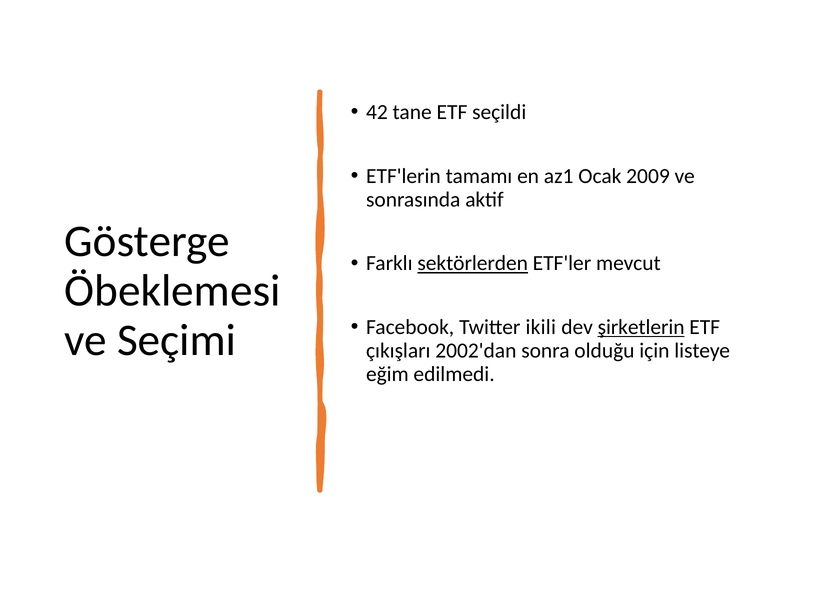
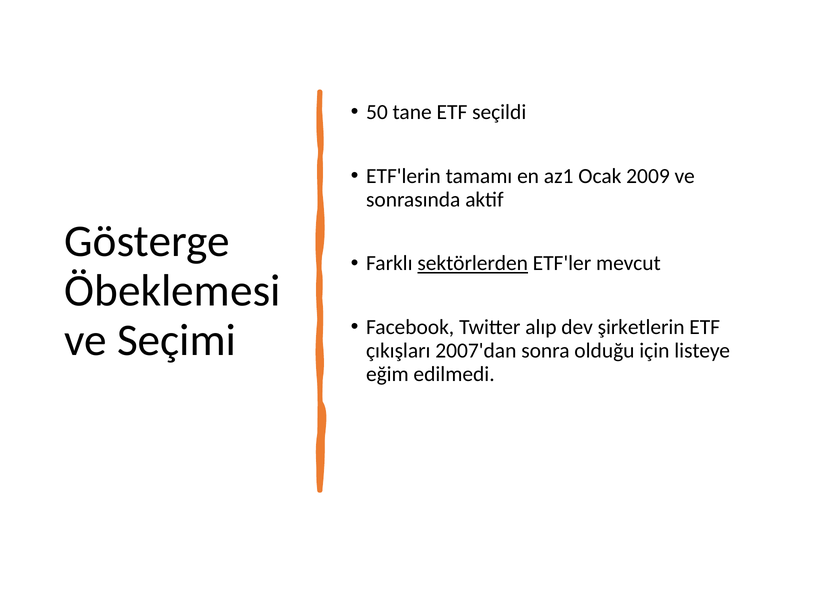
42: 42 -> 50 (377, 112)
ikili: ikili -> alıp (541, 327)
şirketlerin underline: present -> none (641, 327)
2002'dan: 2002'dan -> 2007'dan (476, 351)
